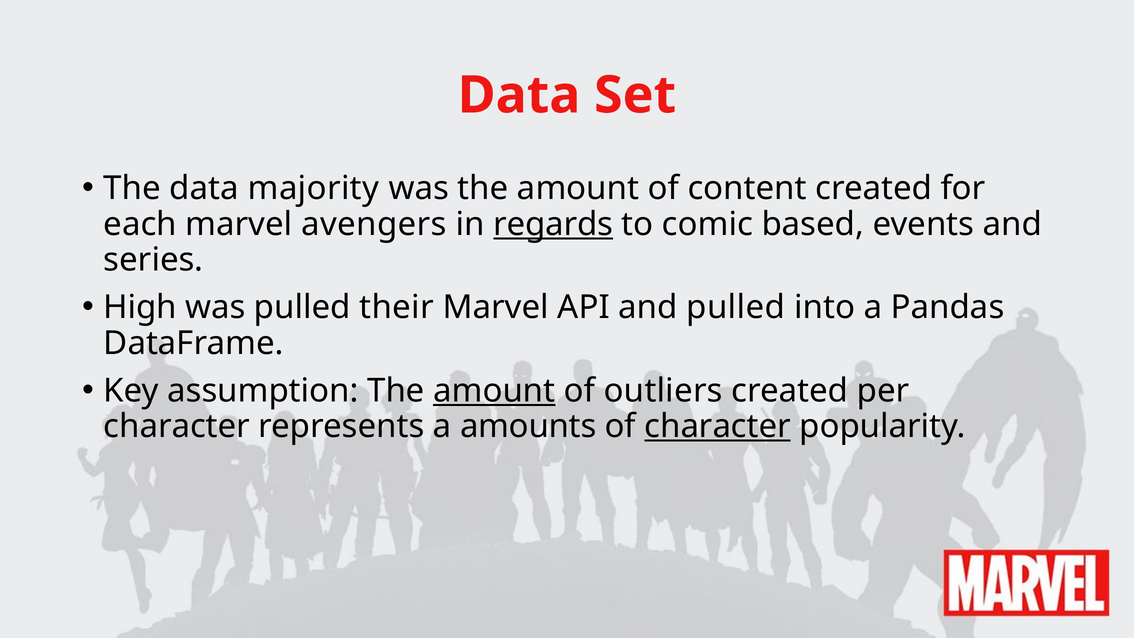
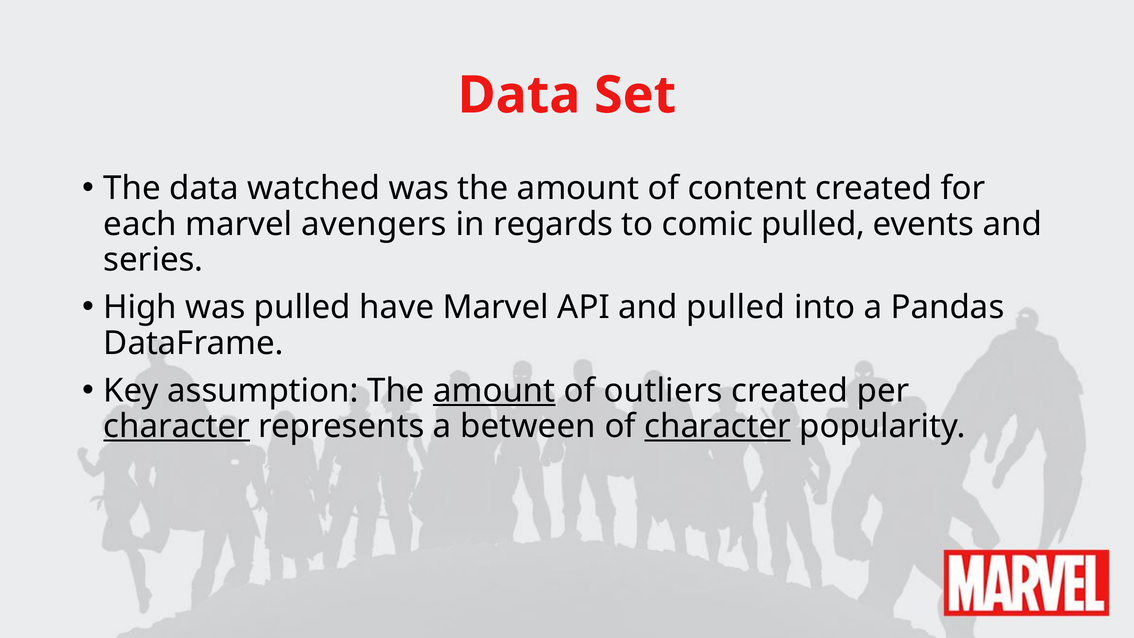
majority: majority -> watched (314, 188)
regards underline: present -> none (553, 224)
comic based: based -> pulled (813, 224)
their: their -> have (397, 307)
character underline: none -> present (177, 426)
amounts: amounts -> between (528, 426)
